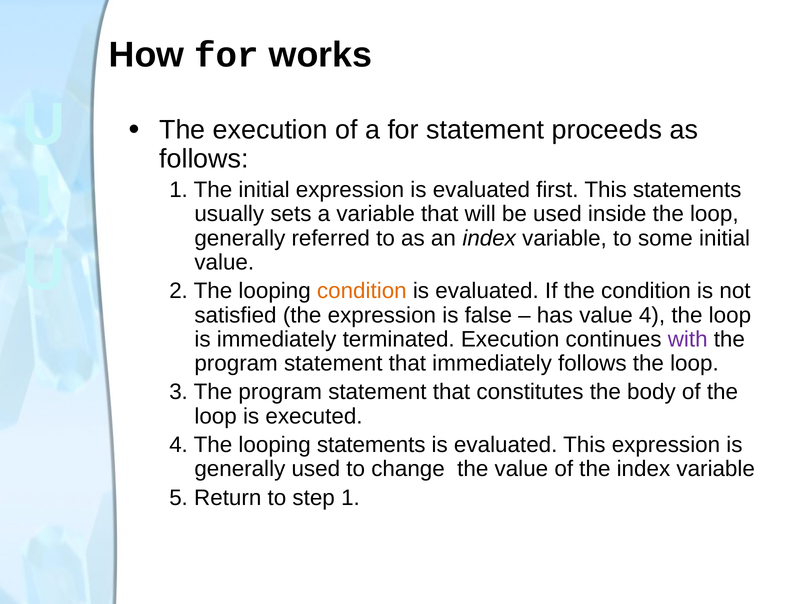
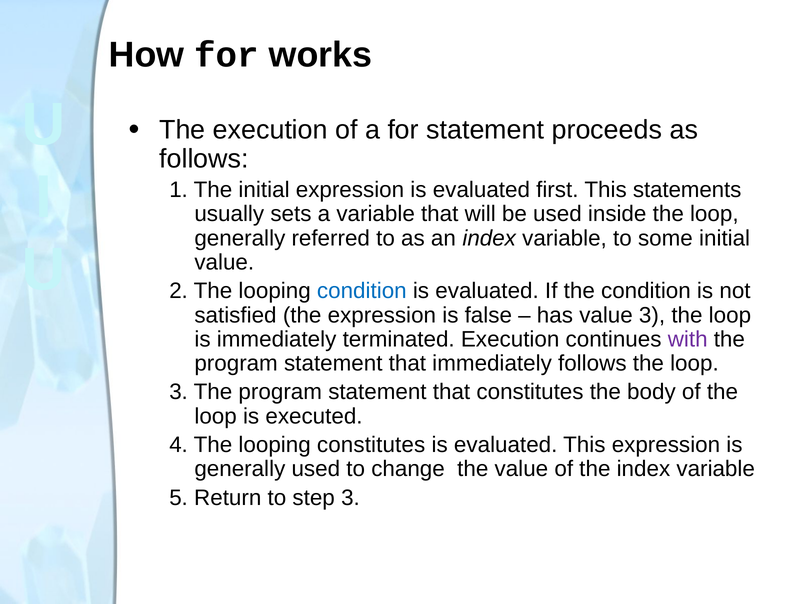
condition colour: orange -> blue (362, 291)
value 4: 4 -> 3 (652, 315)
looping statements: statements -> constitutes (371, 445)
step 1: 1 -> 3 (350, 498)
